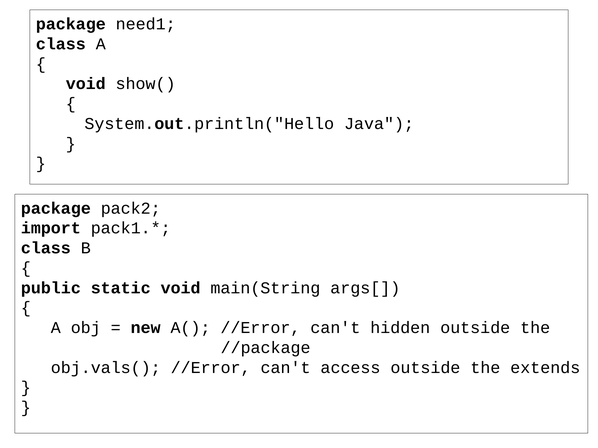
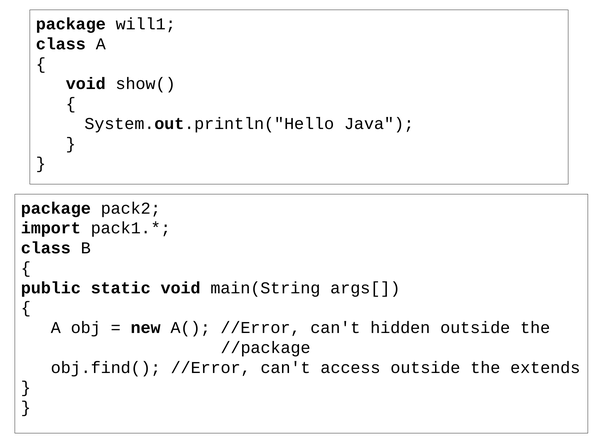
need1: need1 -> will1 (146, 24)
obj.vals(: obj.vals( -> obj.find( (106, 368)
